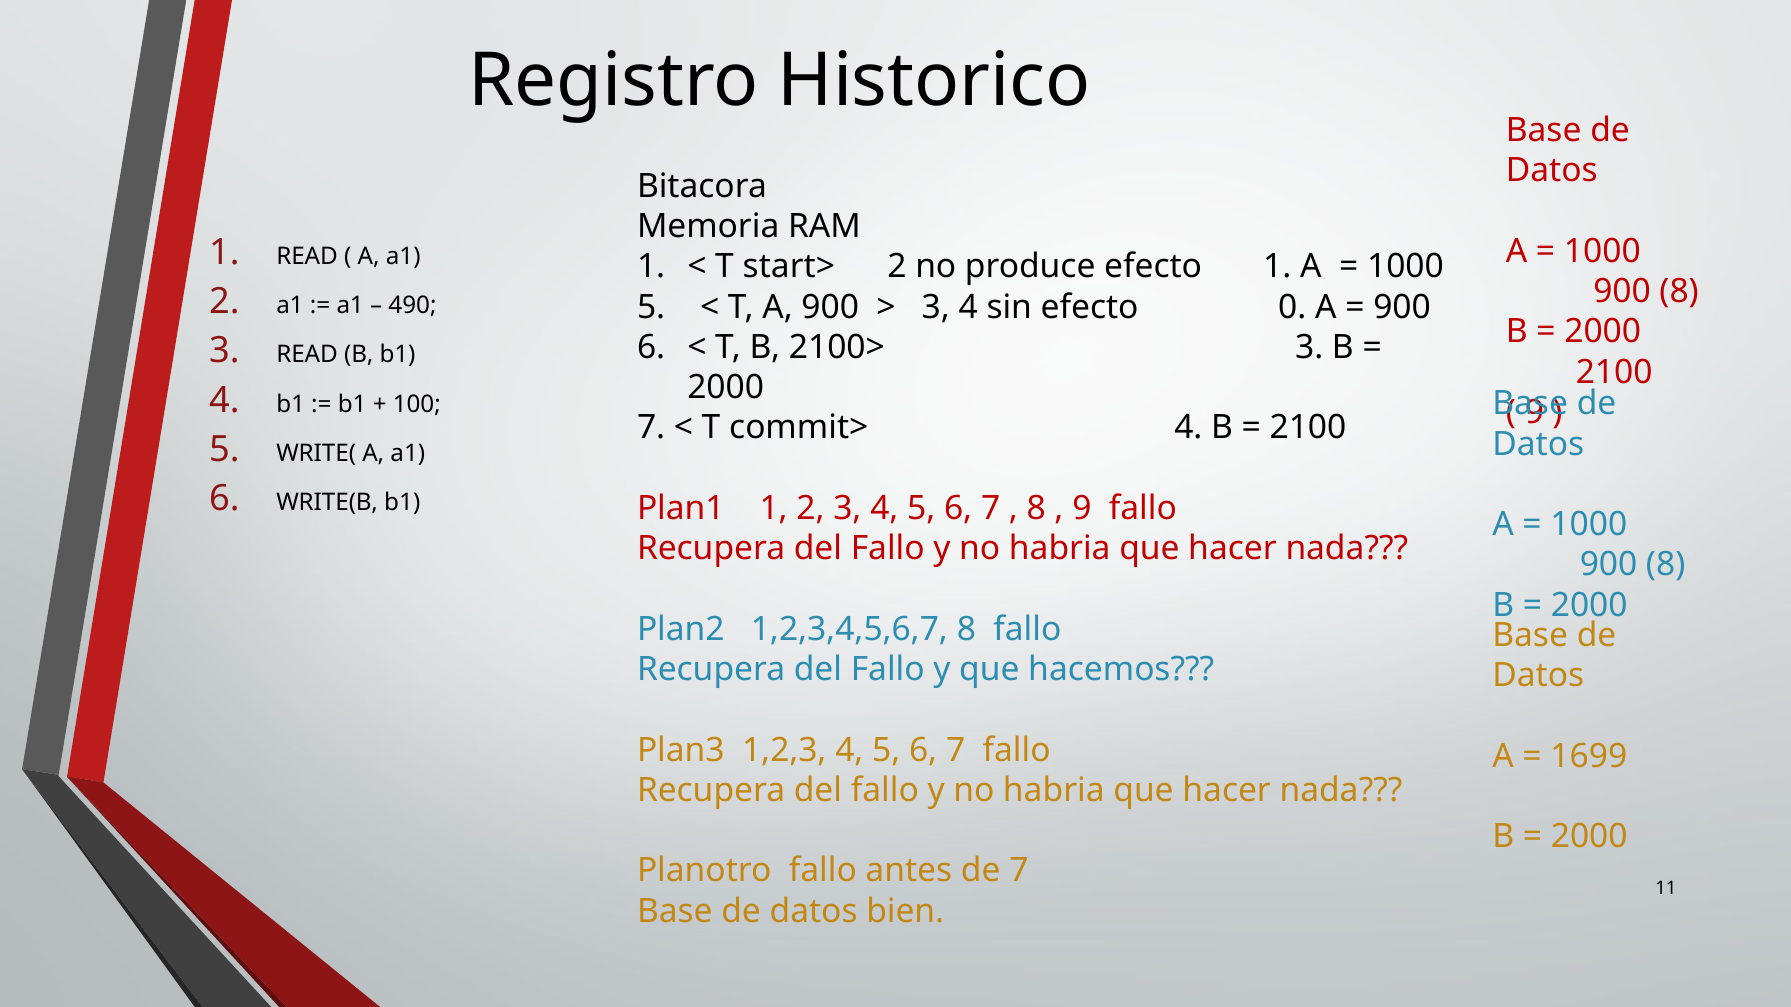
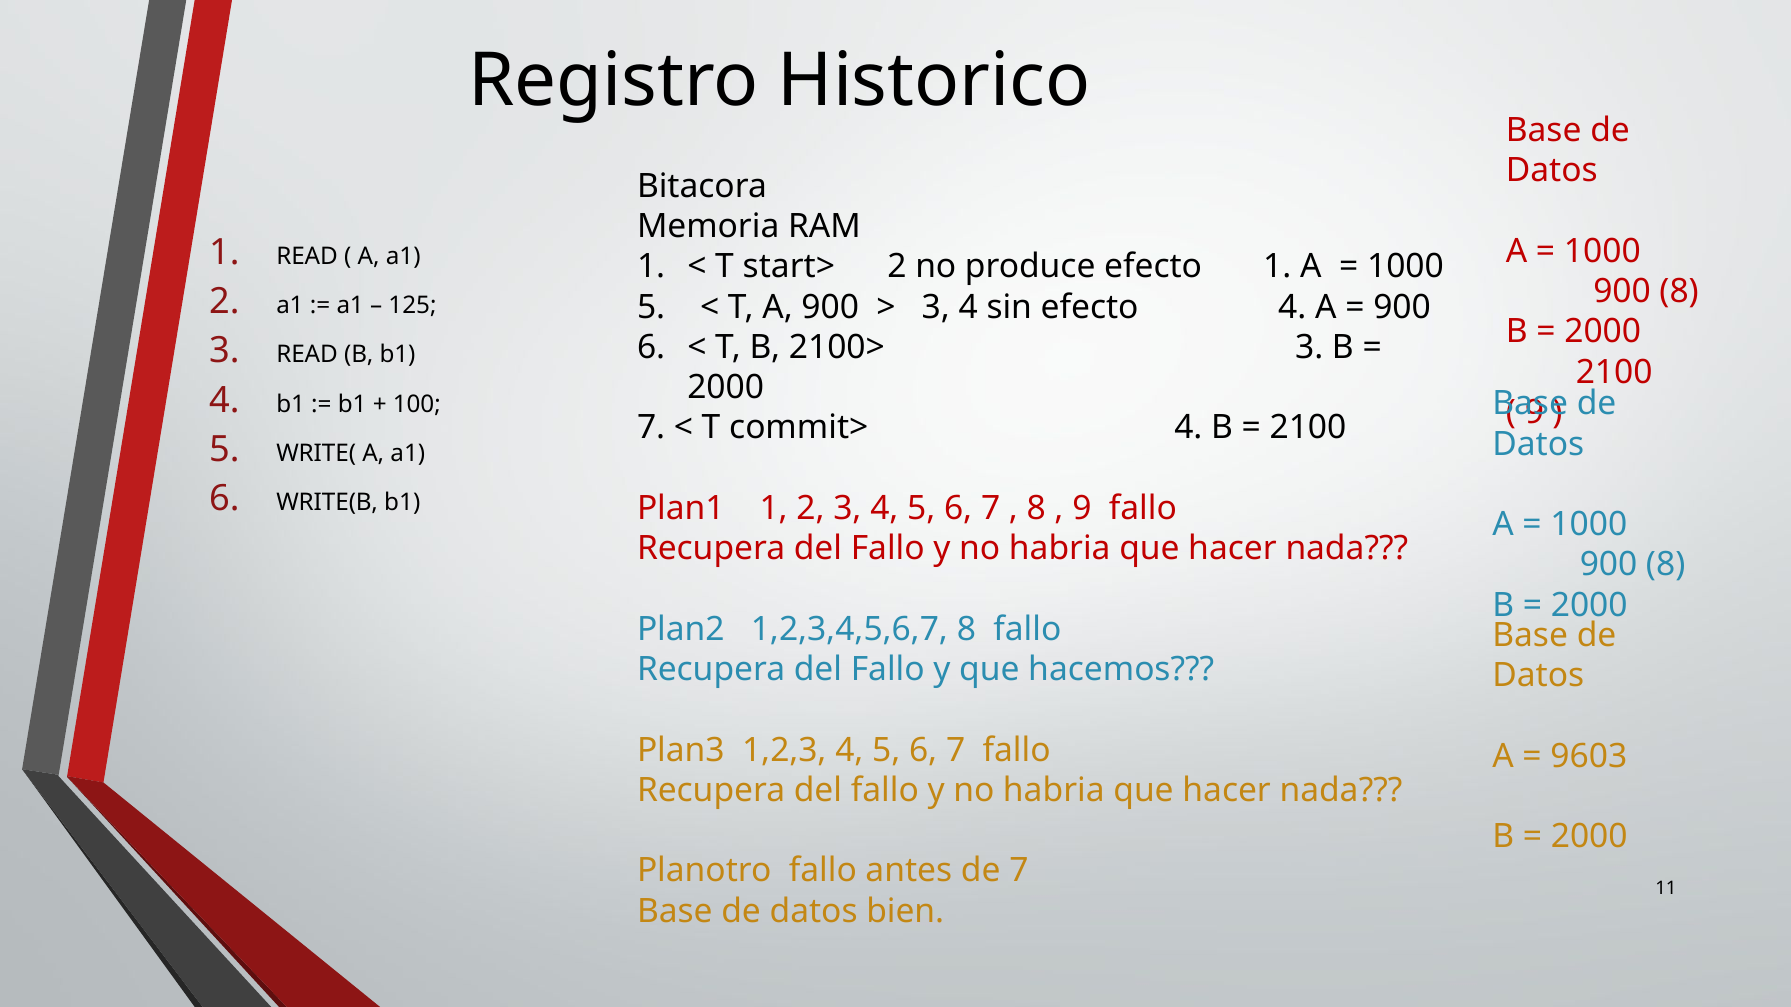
490: 490 -> 125 (413, 306)
efecto 0: 0 -> 4 (1292, 307)
1699: 1699 -> 9603 (1589, 756)
